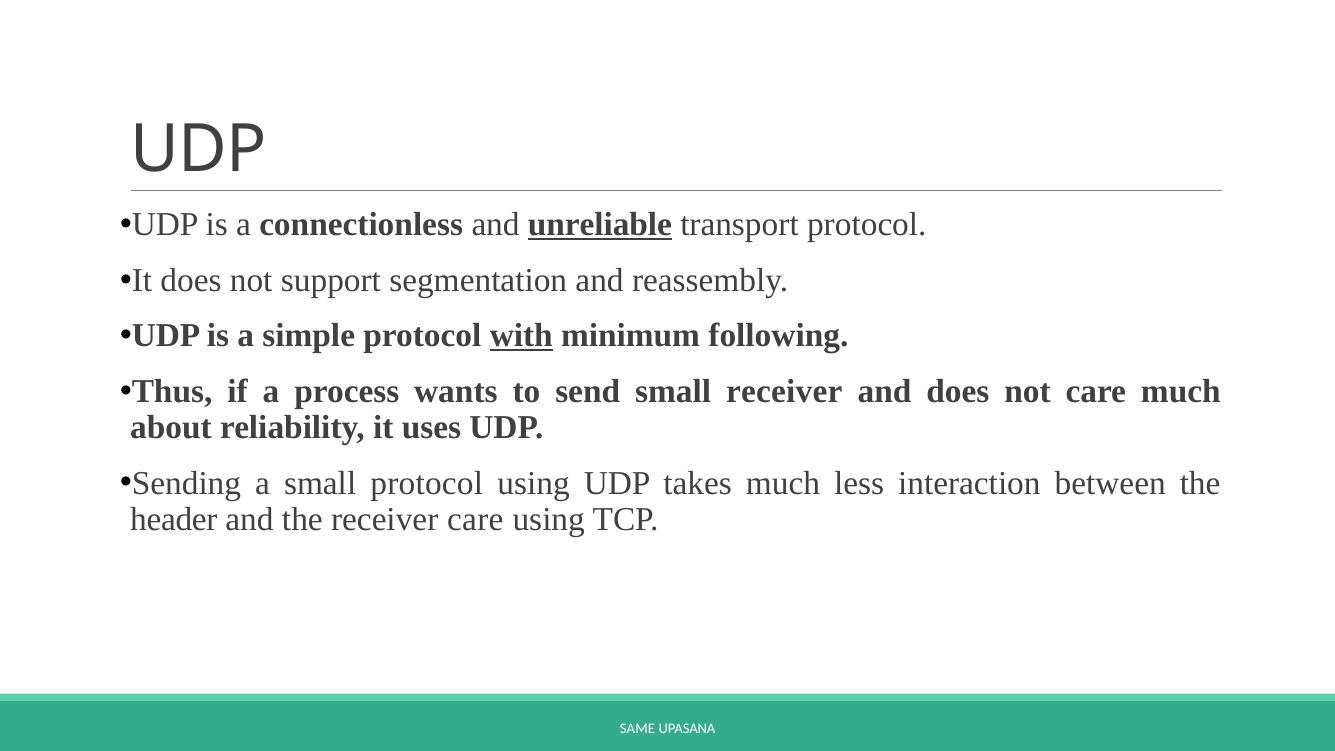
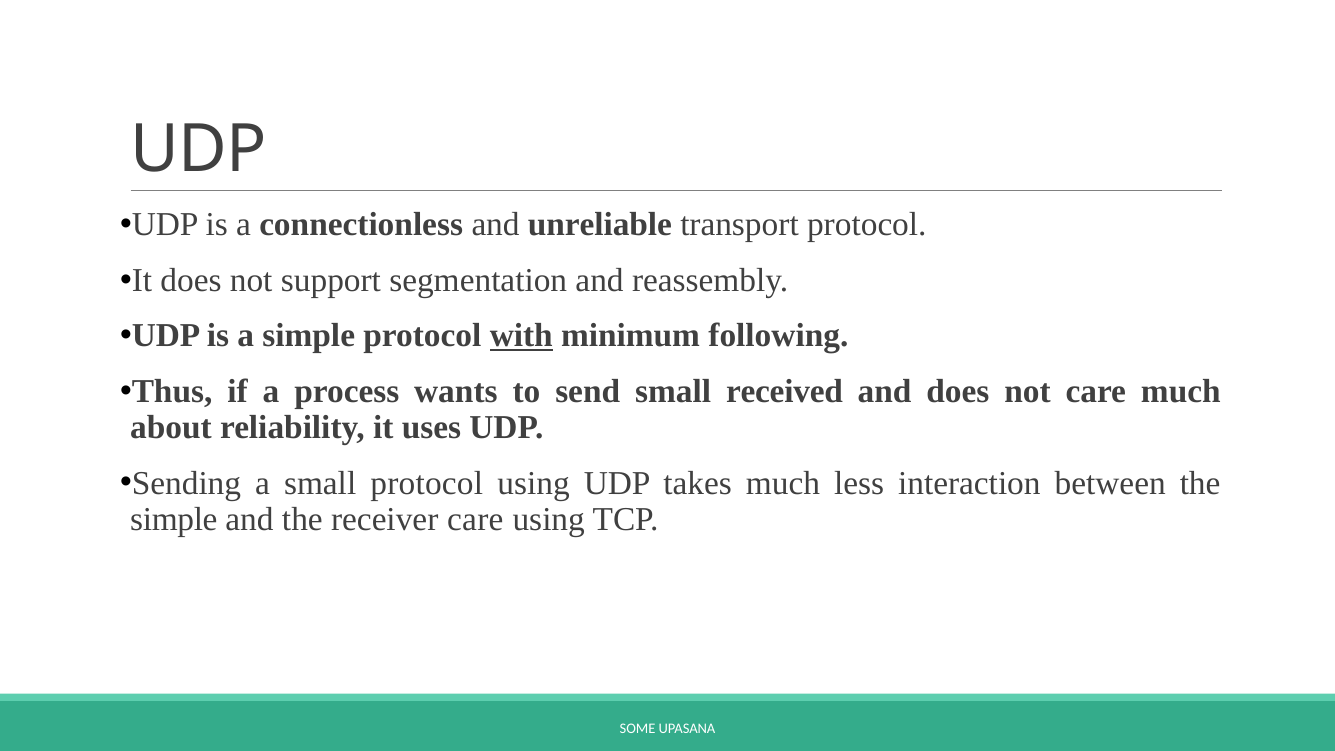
unreliable underline: present -> none (600, 225)
small receiver: receiver -> received (784, 391)
header: header -> simple (174, 519)
SAME: SAME -> SOME (638, 728)
